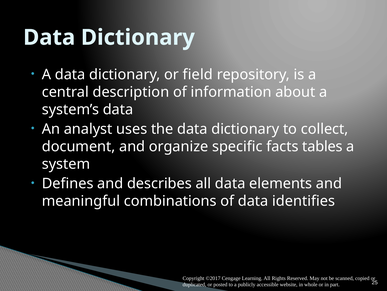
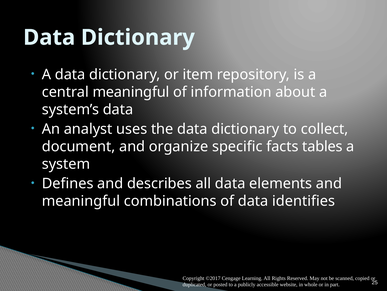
field: field -> item (198, 74)
central description: description -> meaningful (131, 92)
